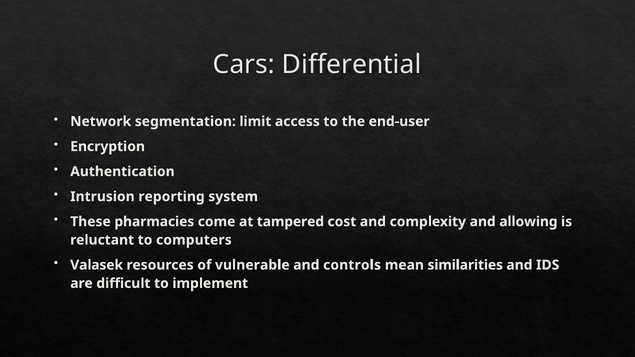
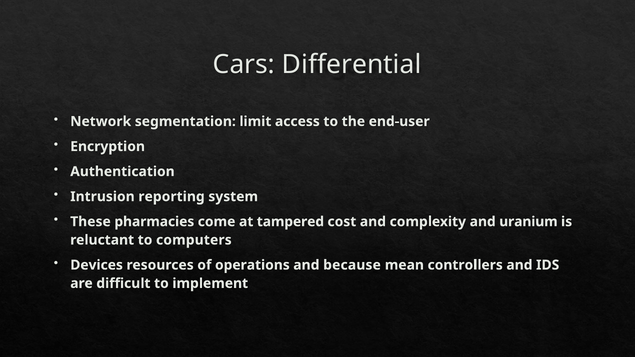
allowing: allowing -> uranium (528, 222)
Valasek: Valasek -> Devices (97, 265)
vulnerable: vulnerable -> operations (252, 265)
controls: controls -> because (352, 265)
similarities: similarities -> controllers (465, 265)
